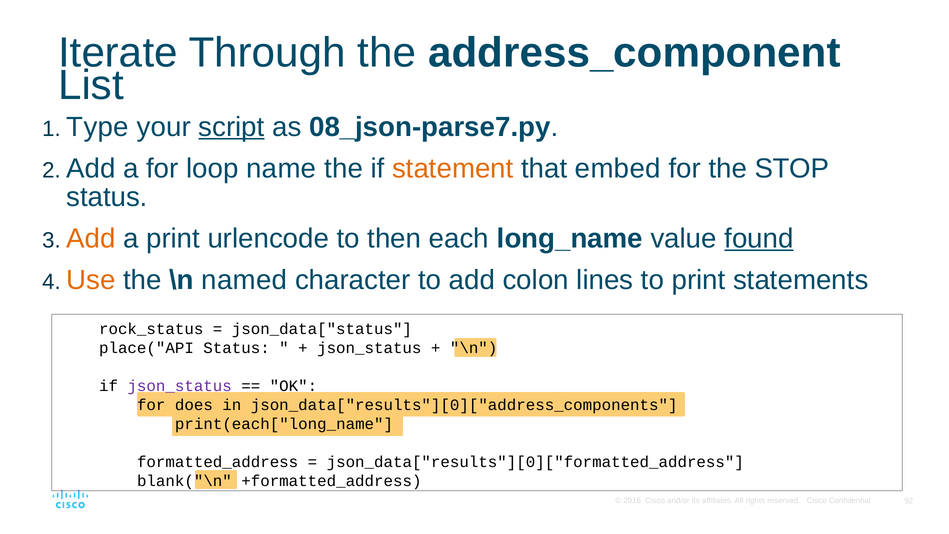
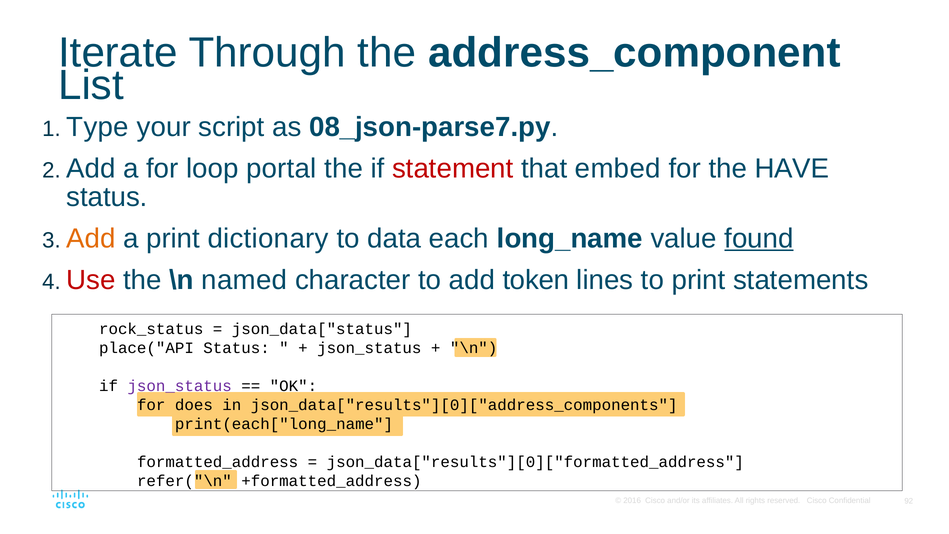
script underline: present -> none (231, 127)
name: name -> portal (281, 168)
statement colour: orange -> red (453, 168)
STOP: STOP -> HAVE (792, 168)
urlencode: urlencode -> dictionary (268, 238)
then: then -> data (394, 238)
Use colour: orange -> red (91, 280)
colon: colon -> token (536, 280)
blank("\n: blank("\n -> refer("\n (184, 481)
